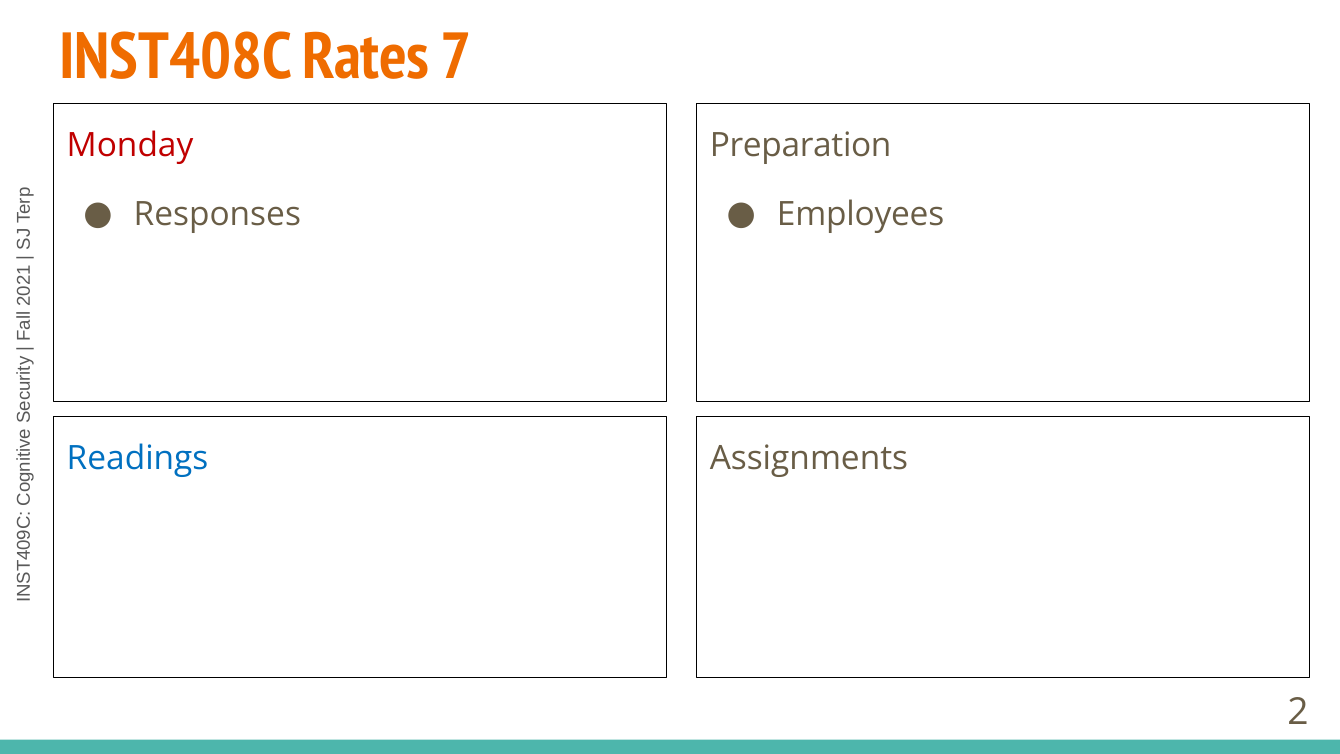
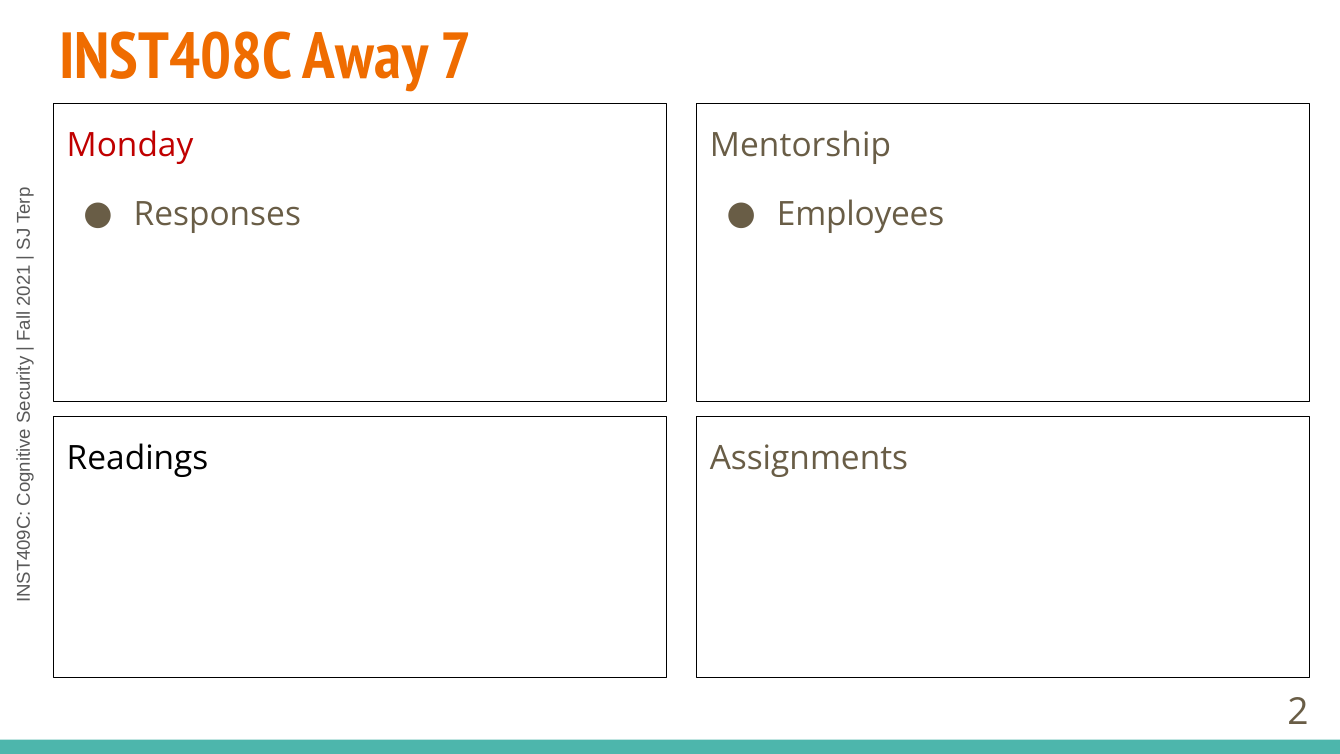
Rates: Rates -> Away (365, 57)
Preparation: Preparation -> Mentorship (800, 146)
Readings colour: blue -> black (138, 458)
